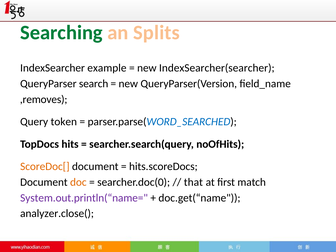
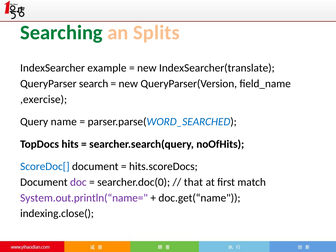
IndexSearcher(searcher: IndexSearcher(searcher -> IndexSearcher(translate (217, 68)
,removes: ,removes -> ,exercise (44, 99)
token: token -> name (64, 122)
ScoreDoc[ colour: orange -> blue (45, 167)
doc colour: orange -> purple (78, 182)
analyzer.close(: analyzer.close( -> indexing.close( (57, 214)
